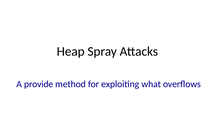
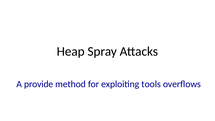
what: what -> tools (151, 84)
